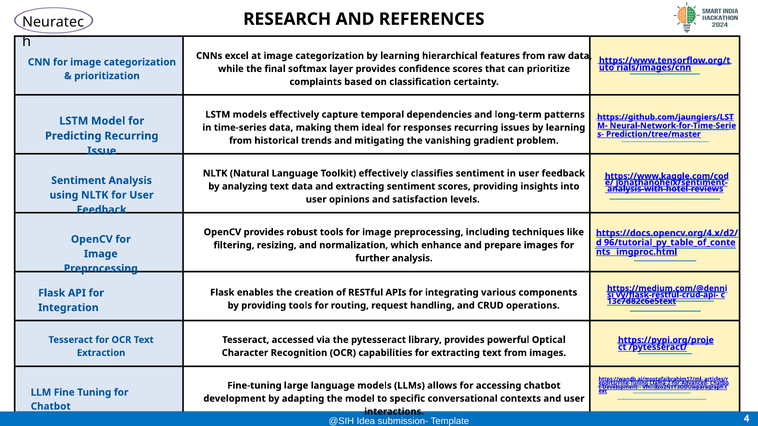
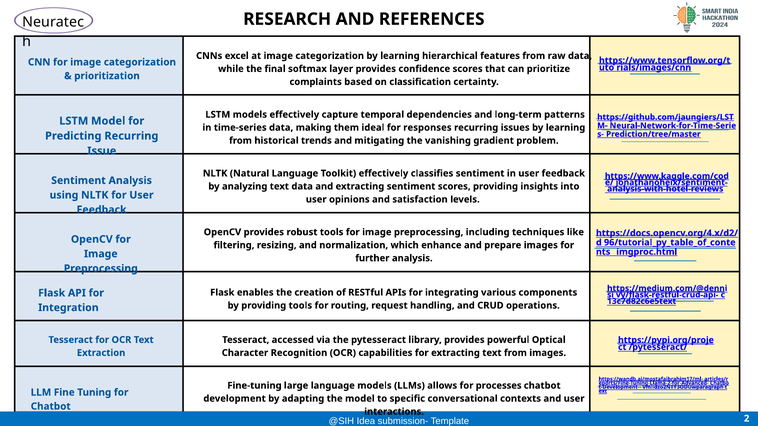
accessing: accessing -> processes (499, 386)
4: 4 -> 2 (747, 419)
